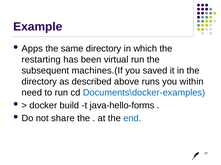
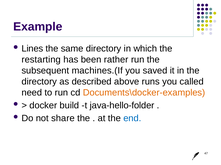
Apps: Apps -> Lines (32, 49)
virtual: virtual -> rather (116, 60)
within: within -> called (192, 82)
Documents\docker-examples colour: blue -> orange (144, 93)
java-hello-forms: java-hello-forms -> java-hello-folder (122, 106)
